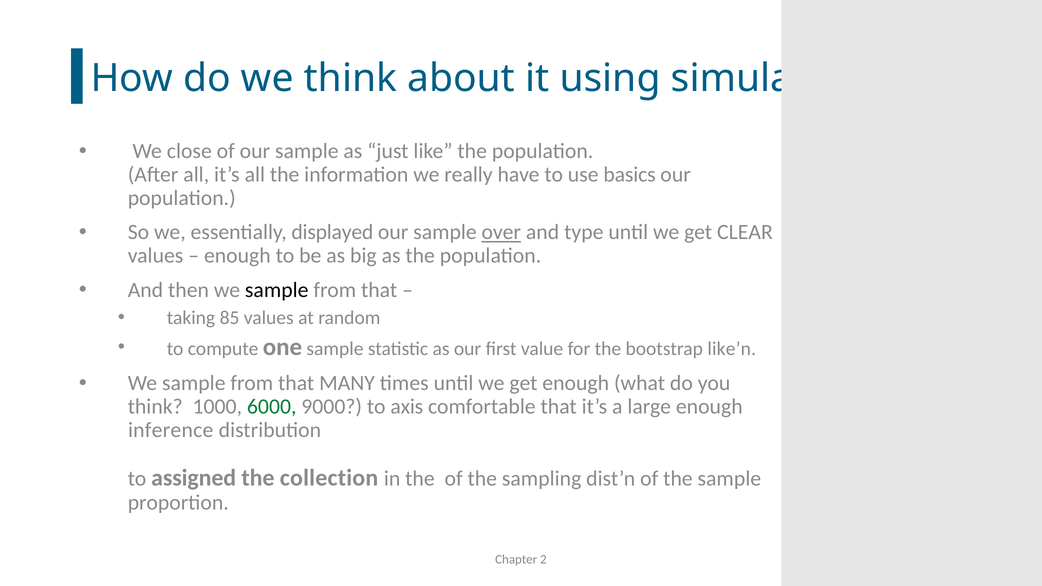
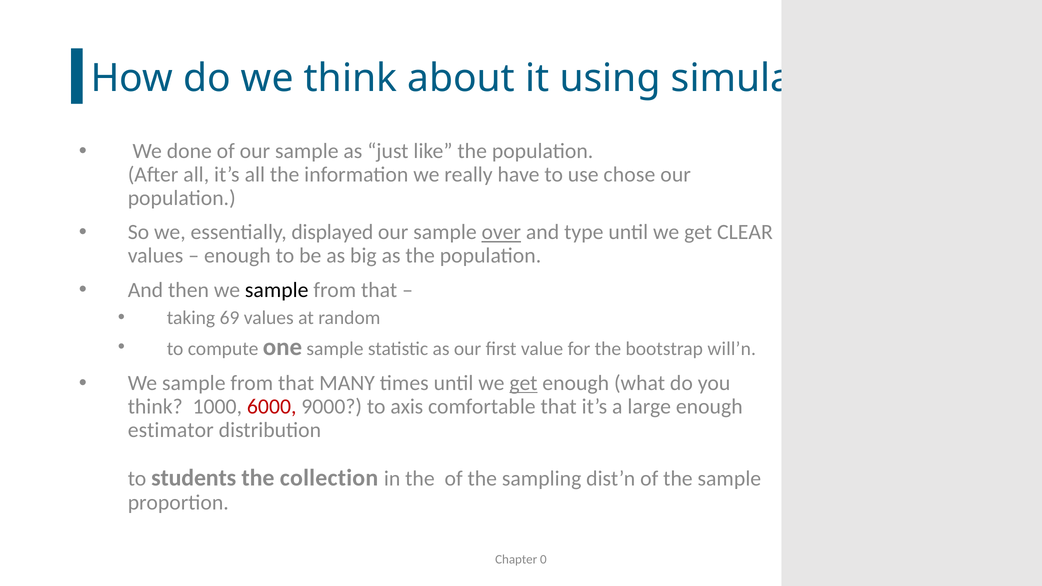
close: close -> done (189, 151)
basics: basics -> chose (629, 175)
85: 85 -> 69 (230, 318)
like’n: like’n -> will’n (732, 349)
get underline: none -> present (523, 383)
6000 colour: green -> red (272, 407)
inference: inference -> estimator (171, 430)
assigned: assigned -> students (194, 478)
2: 2 -> 0 (543, 560)
